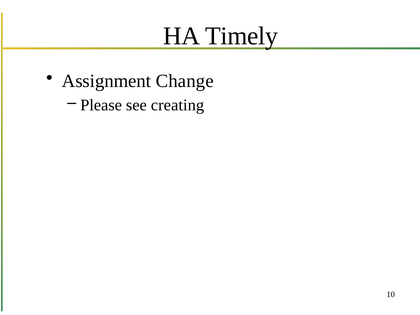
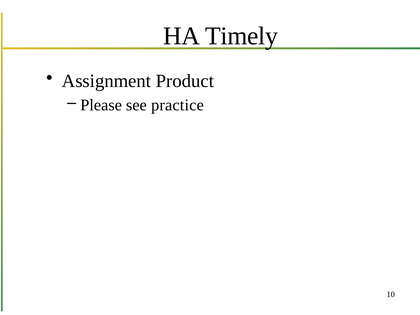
Change: Change -> Product (185, 81)
creating: creating -> practice (177, 105)
